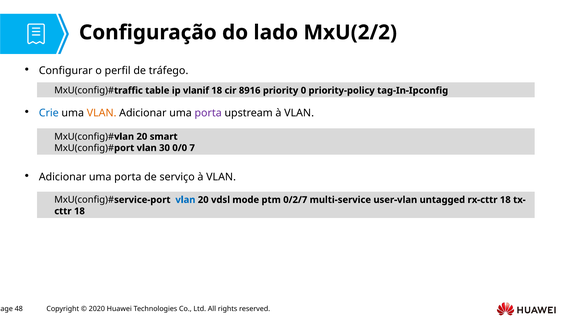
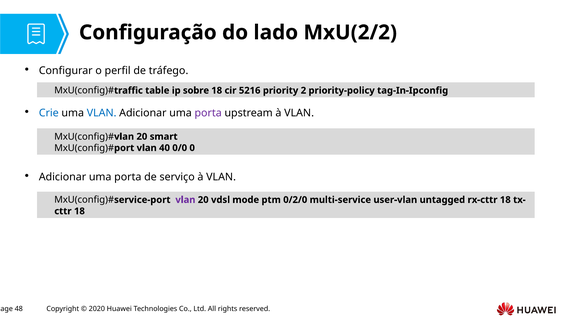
vlanif: vlanif -> sobre (196, 91)
8916: 8916 -> 5216 (250, 91)
0: 0 -> 2 (303, 91)
VLAN colour: orange -> blue (102, 113)
30: 30 -> 40 (165, 148)
7: 7 -> 0 (192, 148)
vlan colour: blue -> purple (185, 200)
0/2/7: 0/2/7 -> 0/2/0 (295, 200)
